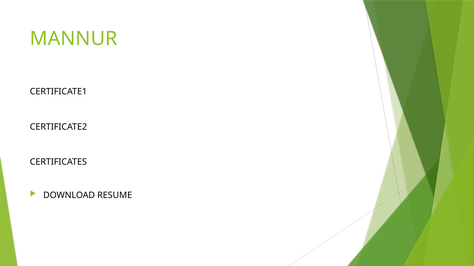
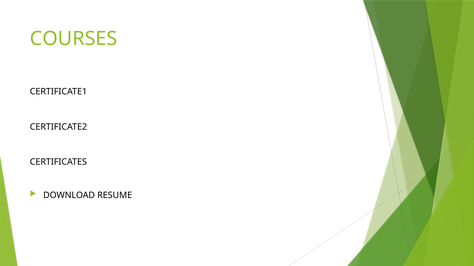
MANNUR: MANNUR -> COURSES (74, 39)
